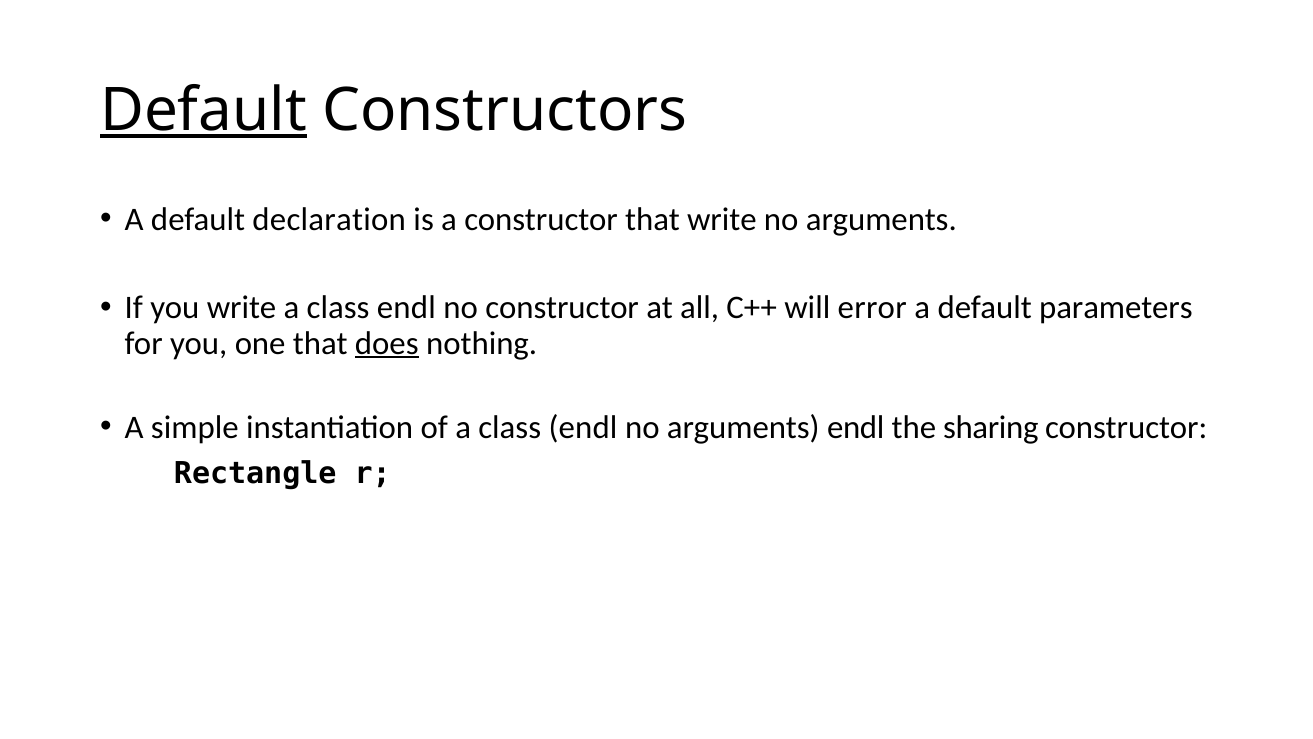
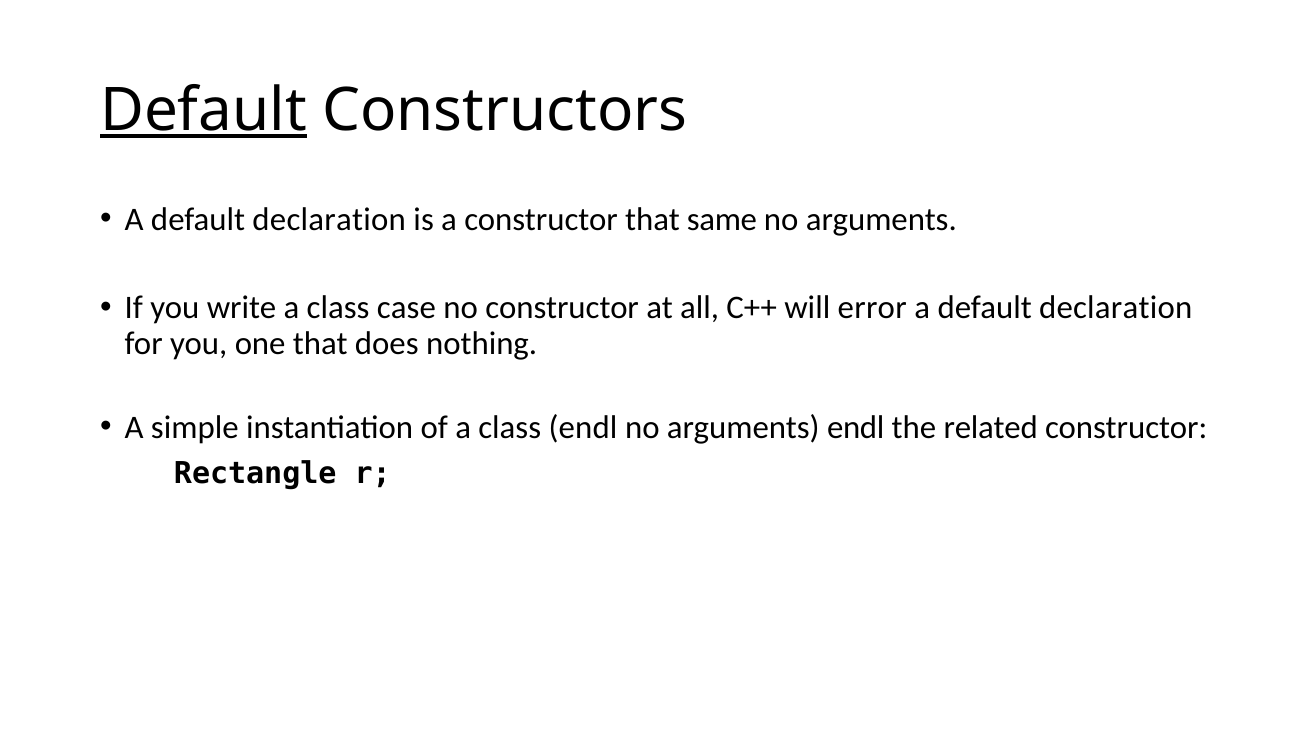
that write: write -> same (722, 219)
write a class endl: endl -> case (406, 308)
parameters: parameters -> declaration (1116, 308)
does underline: present -> none (387, 343)
sharing: sharing -> related (991, 427)
